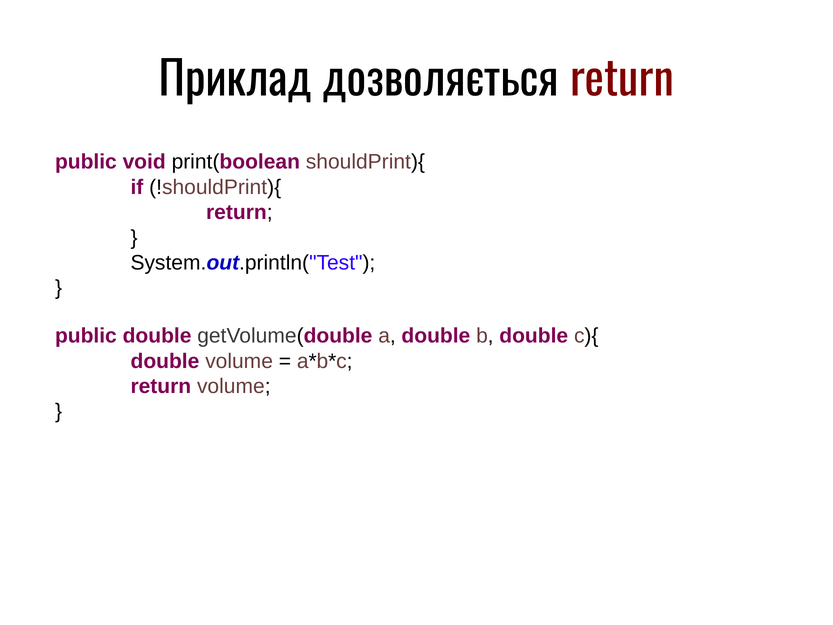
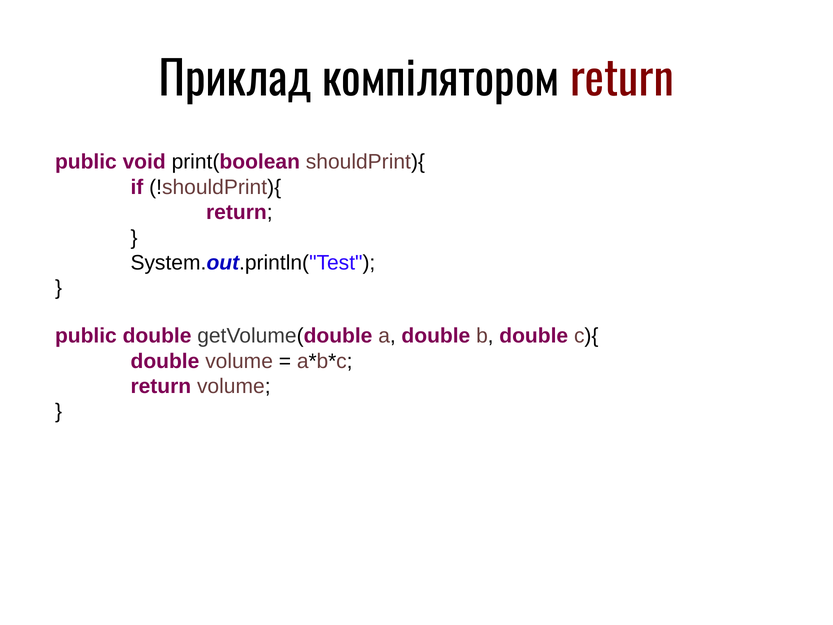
дозволяється: дозволяється -> компілятором (441, 80)
